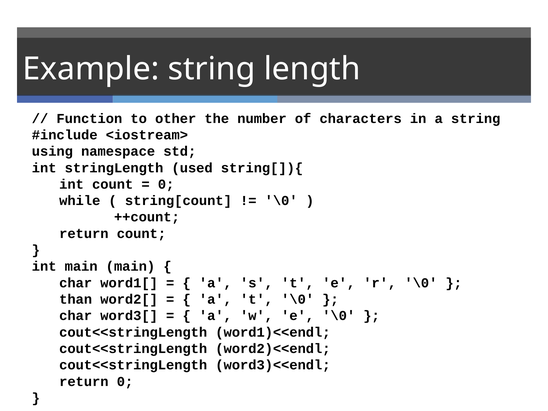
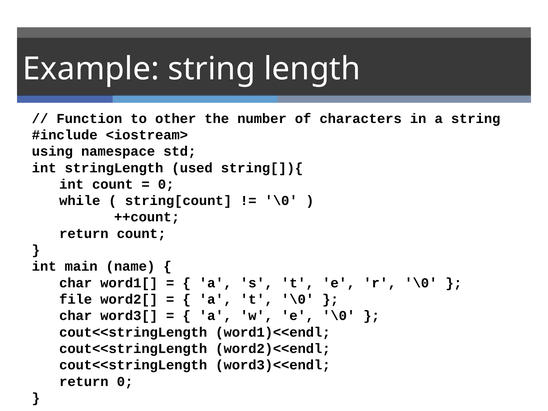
main main: main -> name (130, 266)
than: than -> file (76, 299)
